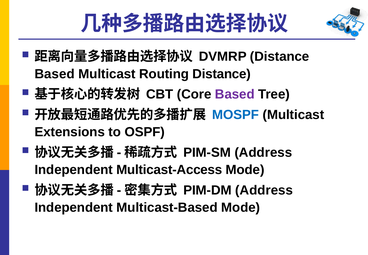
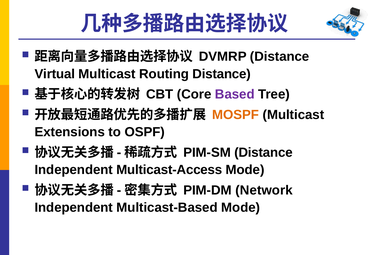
Based: Based -> Virtual (55, 74)
MOSPF colour: blue -> orange (236, 115)
PIM-SM Address: Address -> Distance (263, 152)
PIM-DM Address: Address -> Network (264, 190)
